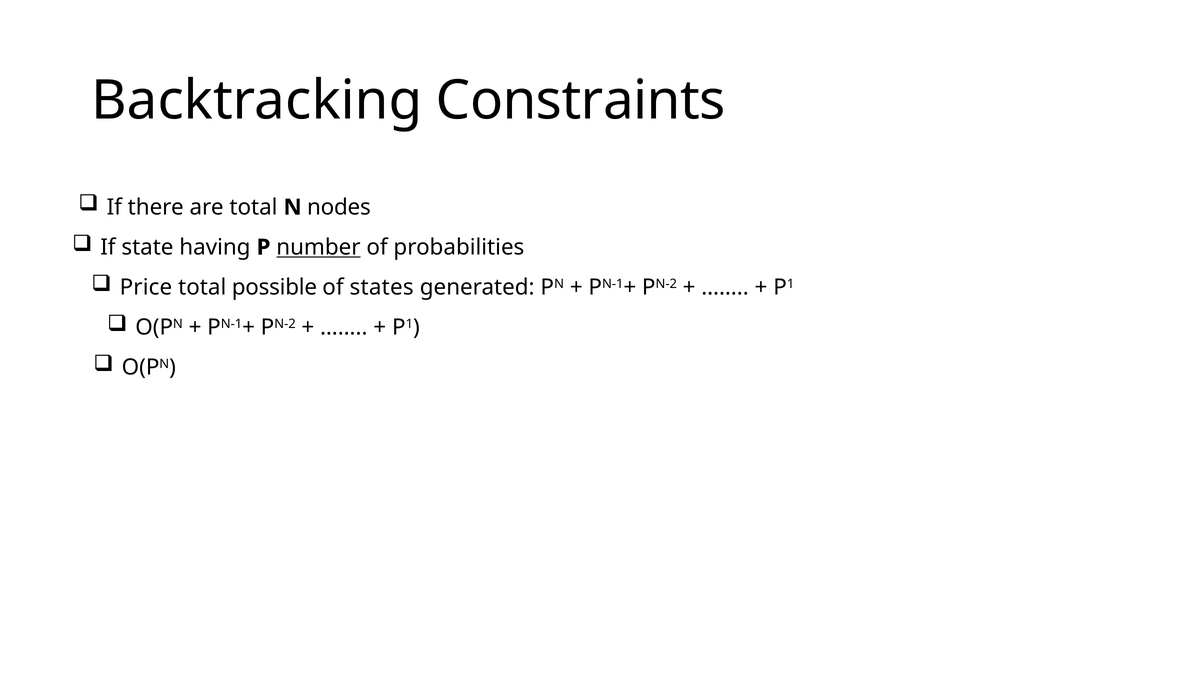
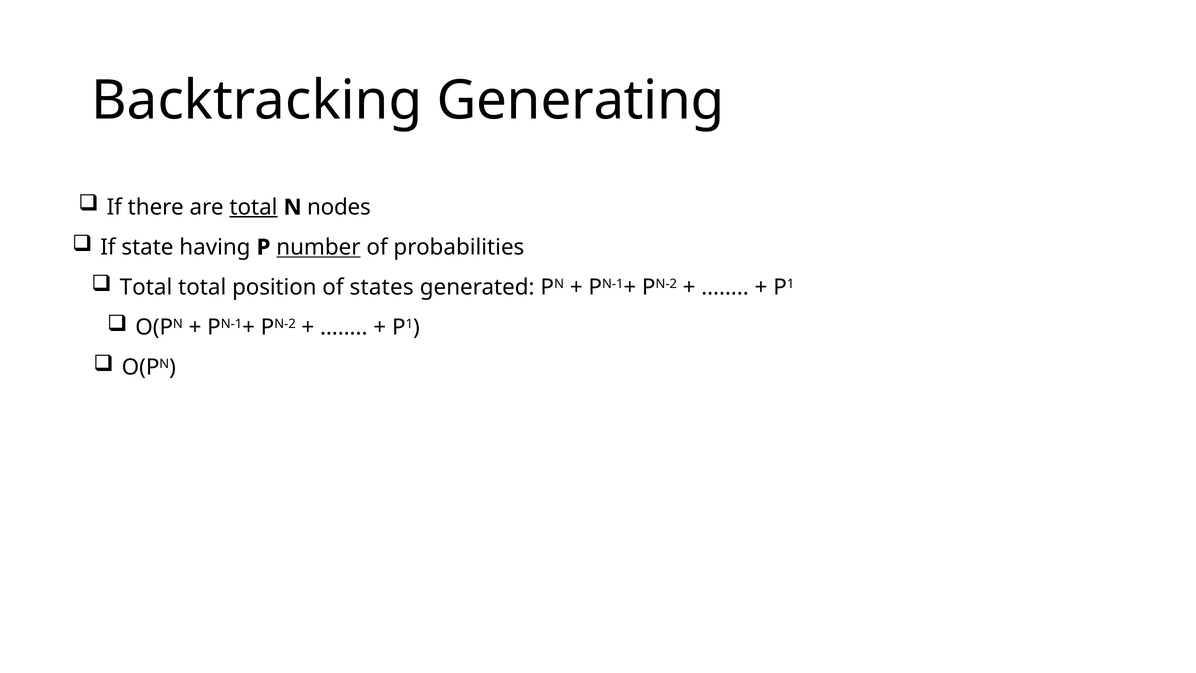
Constraints: Constraints -> Generating (581, 100)
total underline: none -> present (253, 207)
Price: Price -> Total (146, 287)
possible: possible -> position (274, 287)
